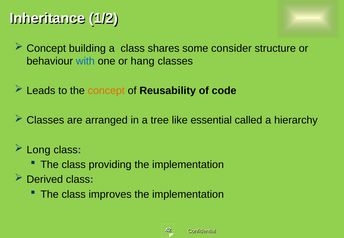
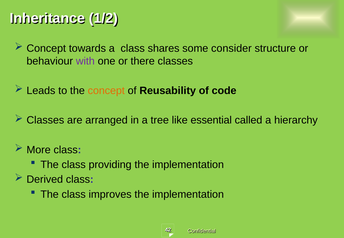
building: building -> towards (87, 48)
with colour: blue -> purple (85, 61)
hang: hang -> there (143, 61)
Long: Long -> More (39, 150)
